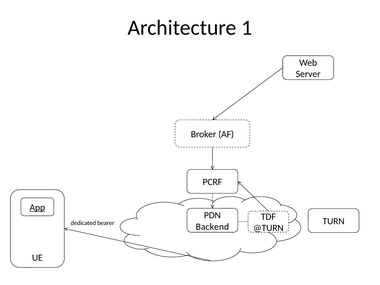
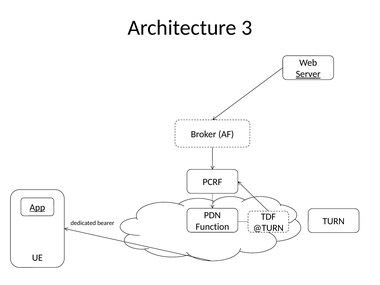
1: 1 -> 3 (247, 28)
Server underline: none -> present (308, 74)
Backend: Backend -> Function (212, 227)
